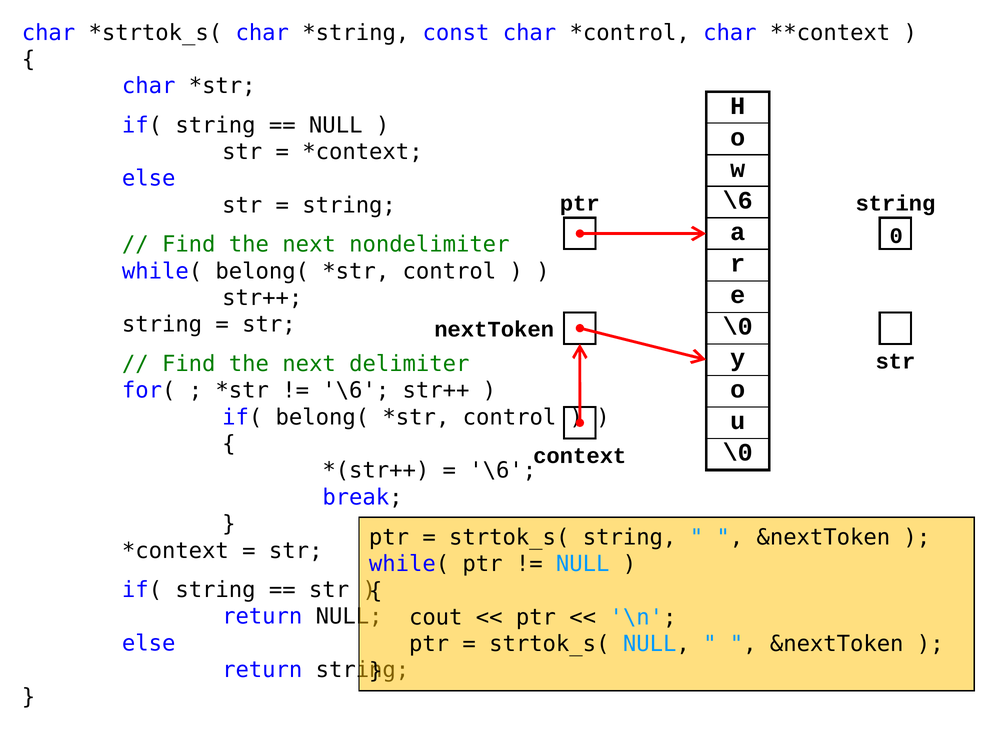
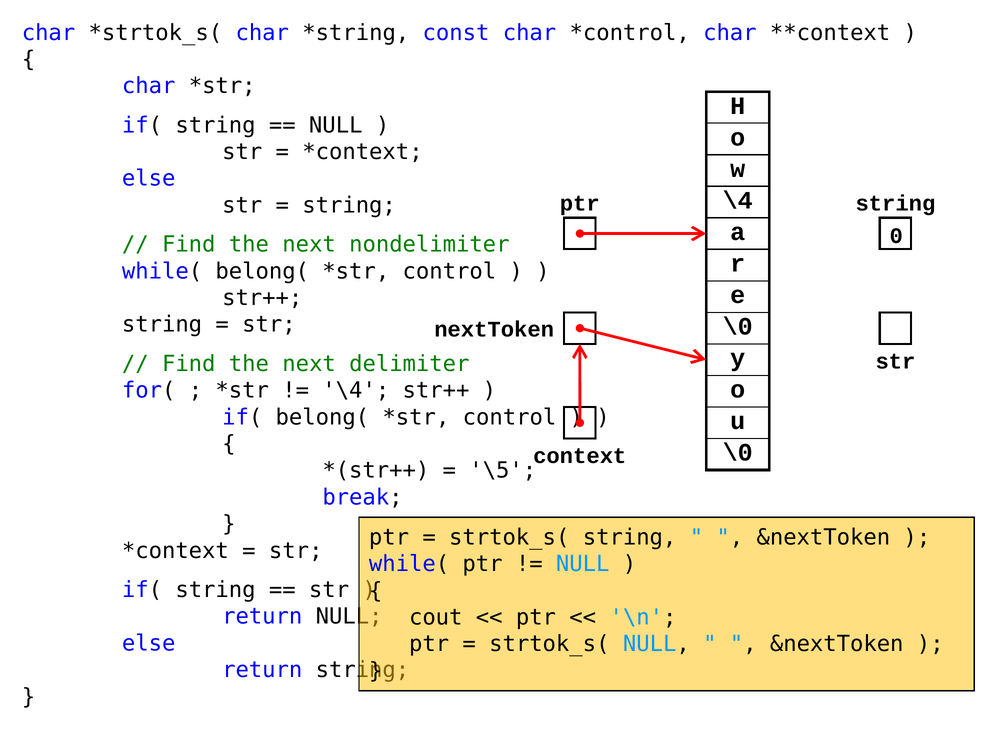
\6: \6 -> \4 (738, 201)
\6: \6 -> \4 (356, 391)
\6: \6 -> \5 (503, 471)
